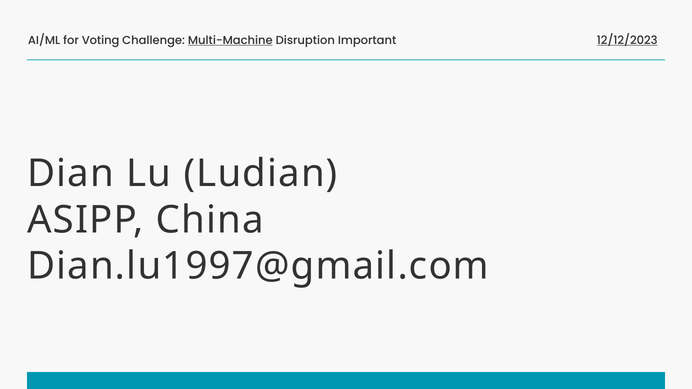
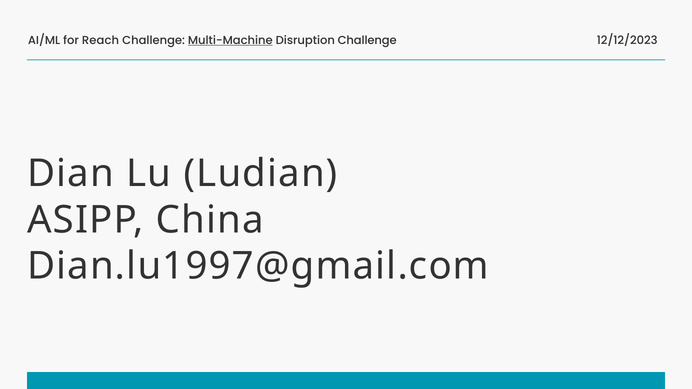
Voting: Voting -> Reach (100, 40)
Disruption Important: Important -> Challenge (367, 40)
12/12/2023 underline: present -> none (627, 40)
